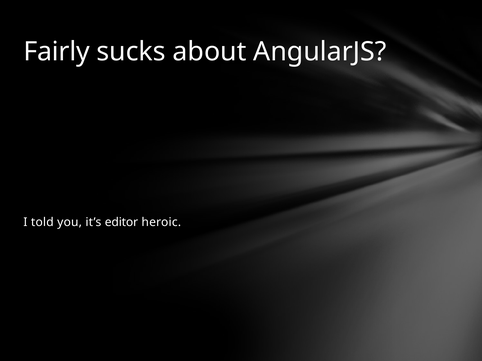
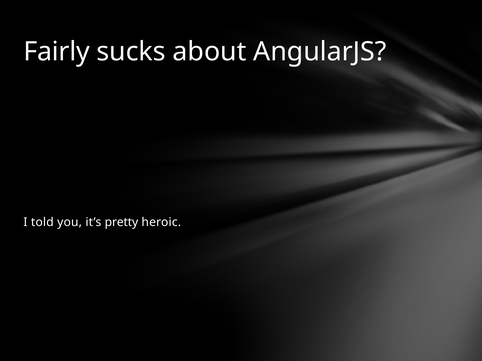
editor: editor -> pretty (121, 223)
